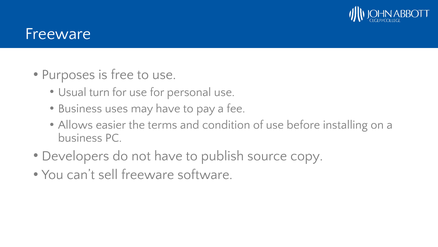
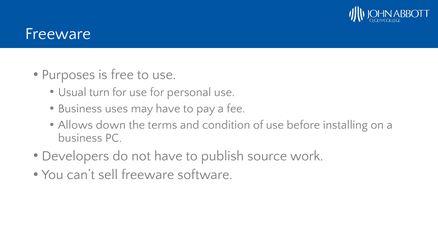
easier: easier -> down (111, 125)
copy: copy -> work (307, 155)
